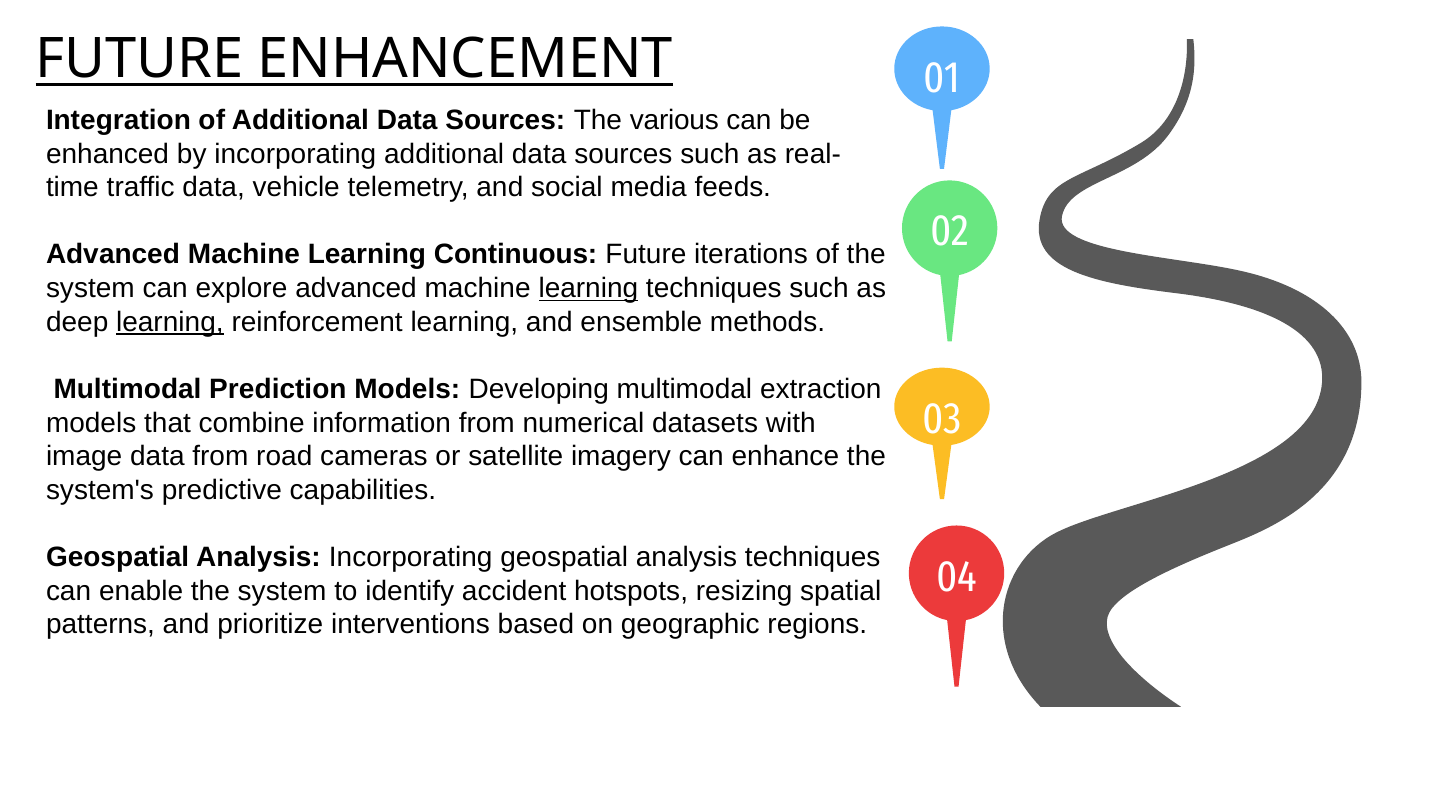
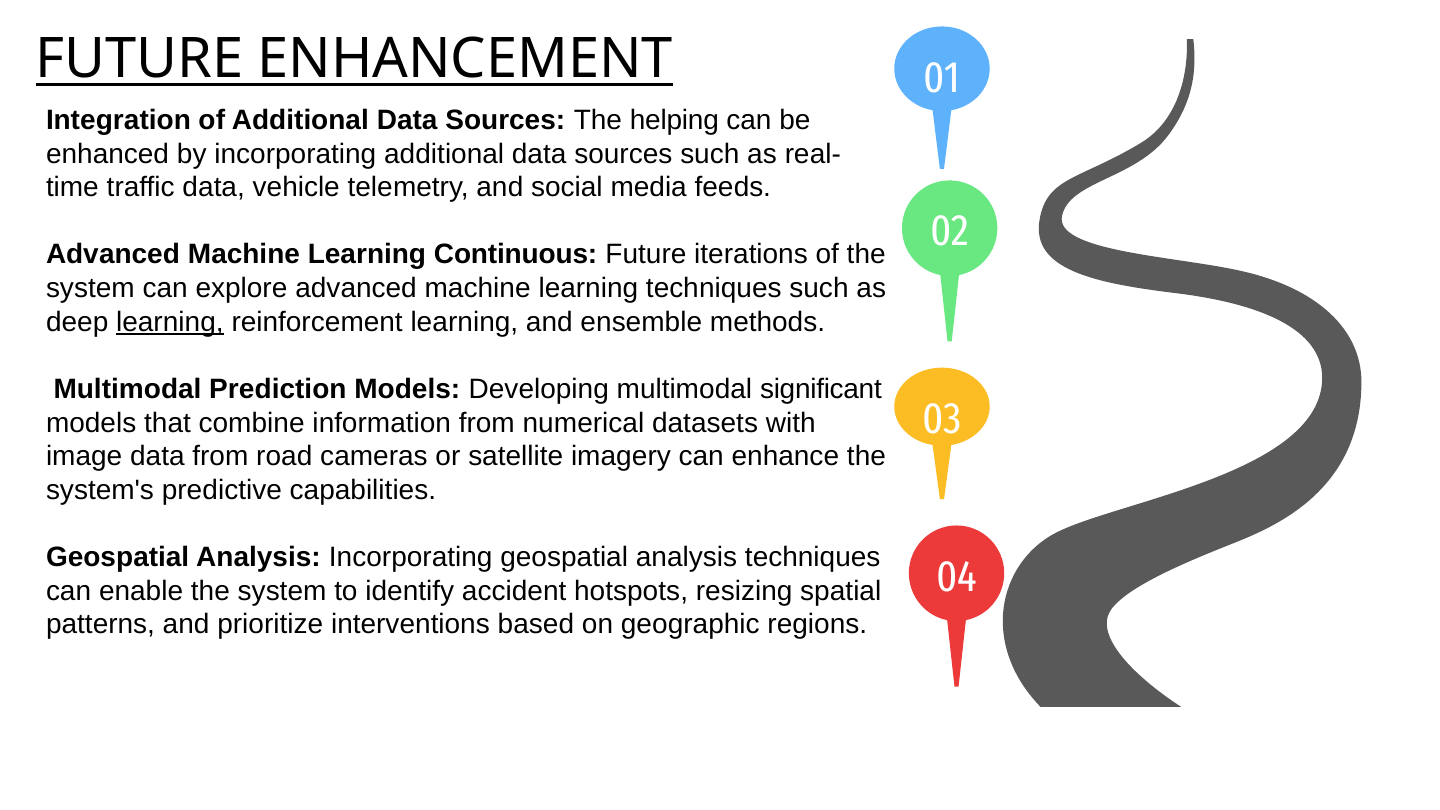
various: various -> helping (674, 120)
learning underline: present -> none (588, 288)
extraction: extraction -> significant (821, 389)
